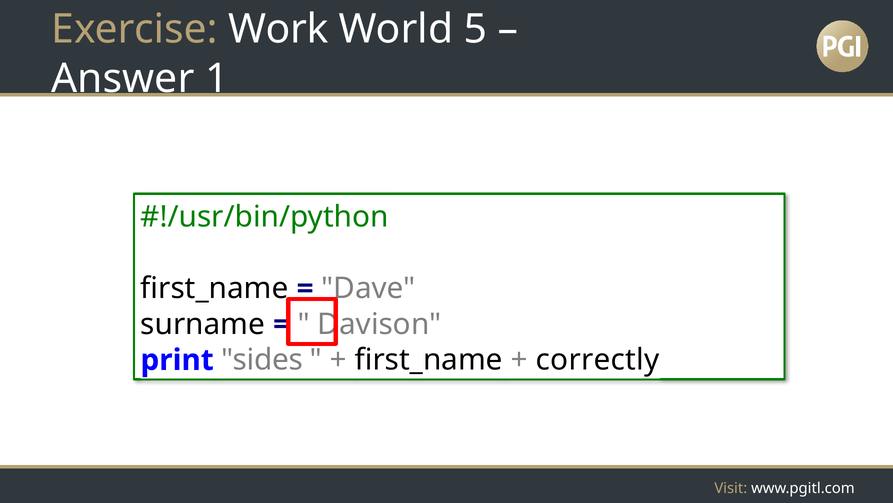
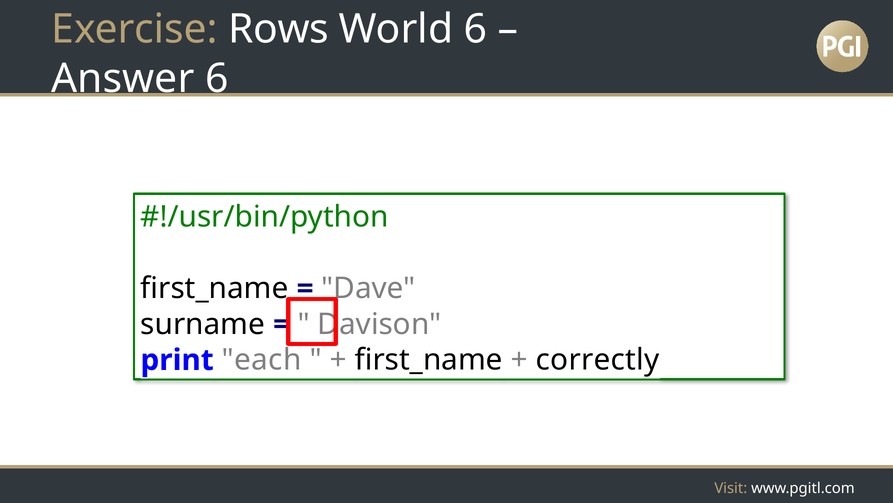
Work: Work -> Rows (279, 29)
World 5: 5 -> 6 (476, 29)
Answer 1: 1 -> 6 (217, 78)
sides: sides -> each (262, 360)
